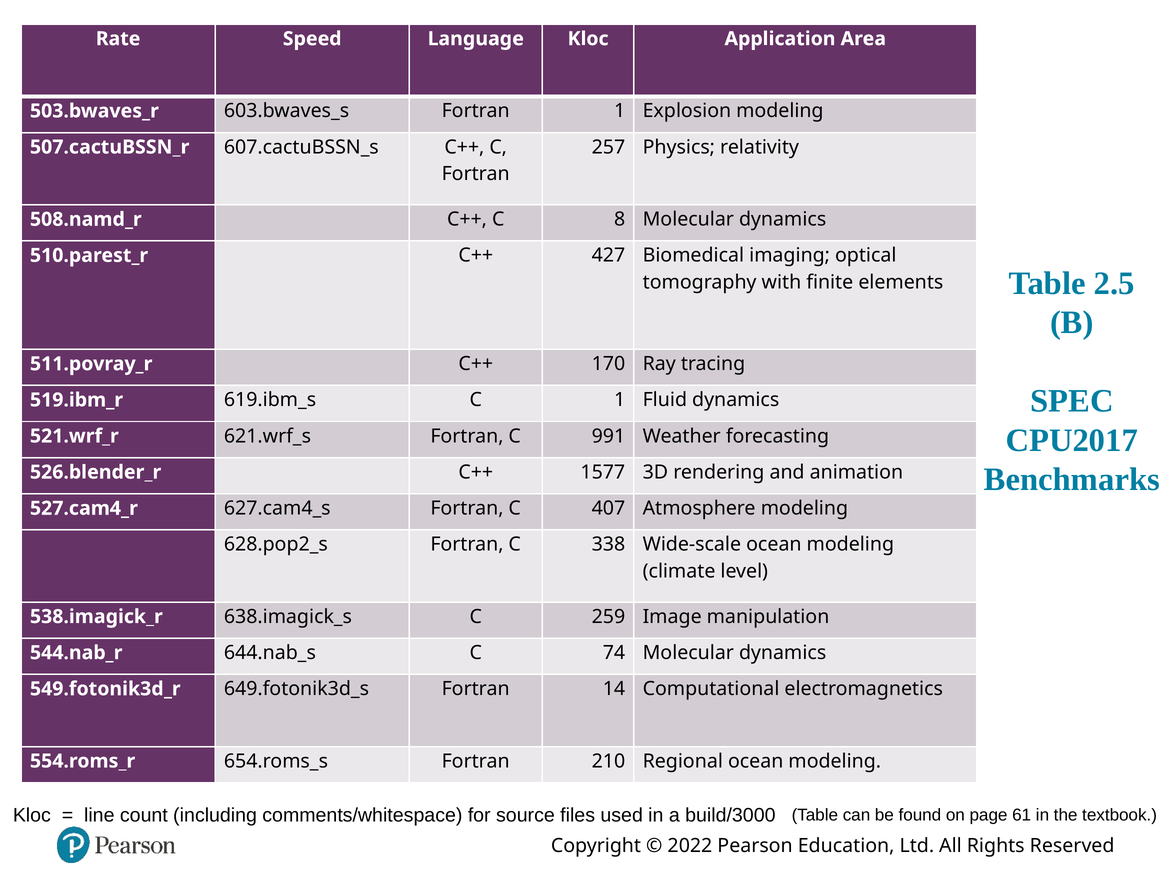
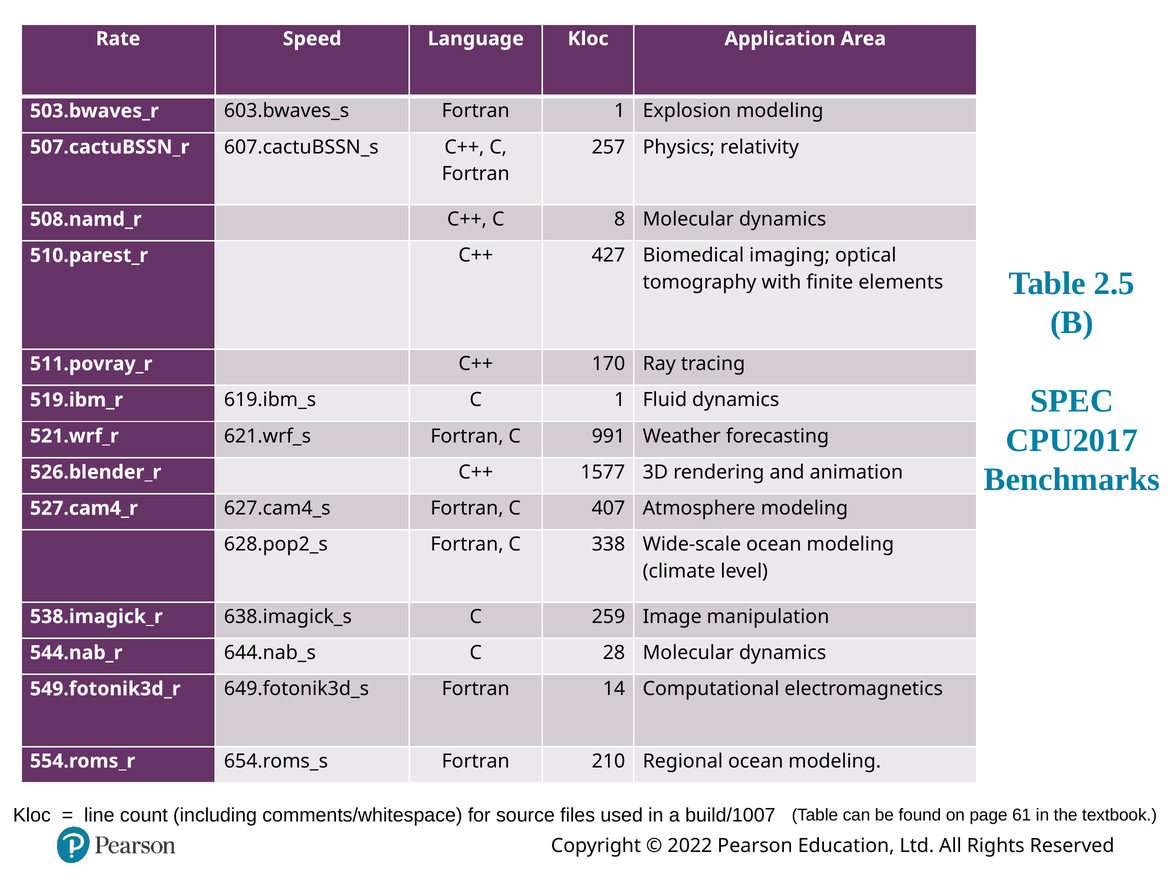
74: 74 -> 28 (614, 653)
build/3000: build/3000 -> build/1007 (730, 815)
